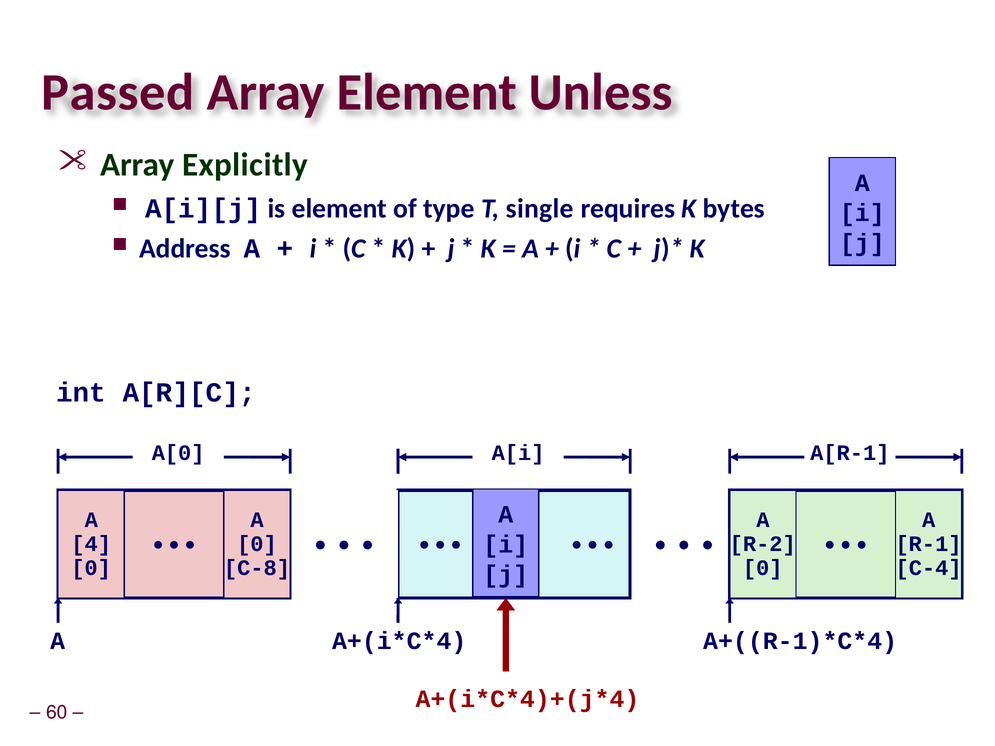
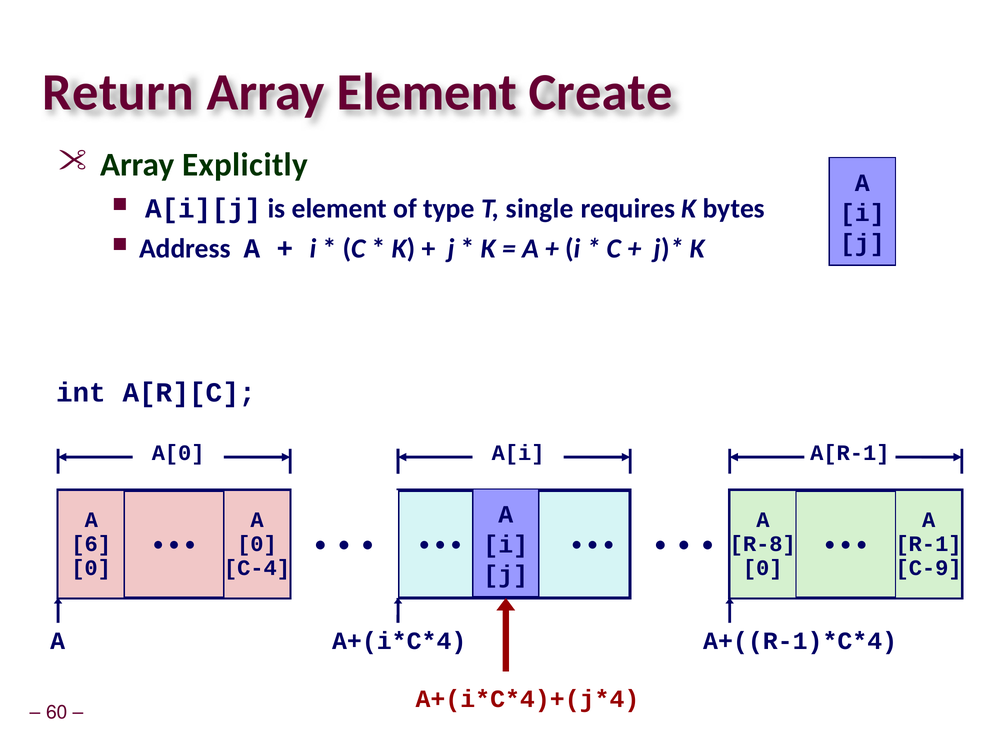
Passed: Passed -> Return (118, 92)
Unless: Unless -> Create (601, 92)
4: 4 -> 6 (91, 544)
R-2: R-2 -> R-8 (763, 544)
C-8: C-8 -> C-4 (257, 568)
C-4: C-4 -> C-9 (929, 568)
